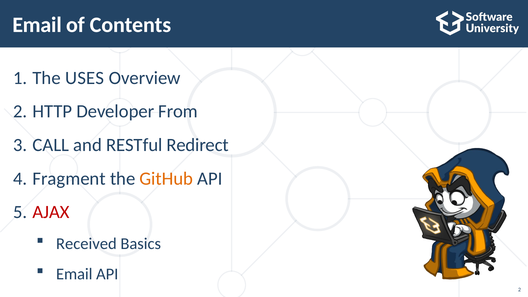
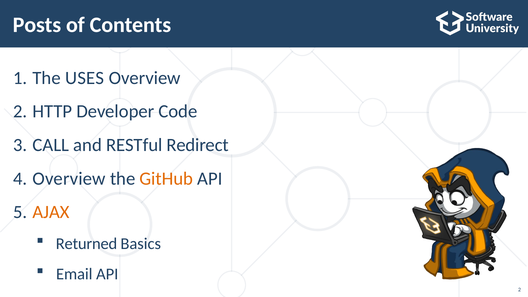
Email: Email -> Posts (37, 25)
From: From -> Code (178, 111)
Fragment: Fragment -> Overview (69, 179)
AJAX colour: red -> orange (51, 212)
Received: Received -> Returned (87, 244)
